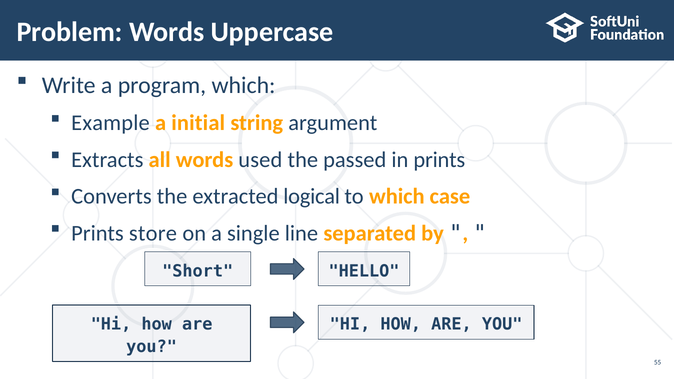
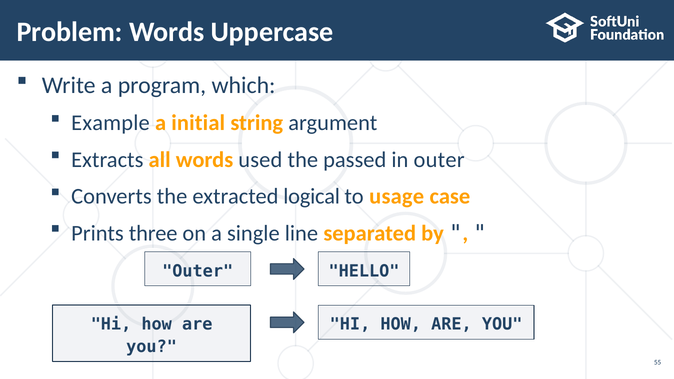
in prints: prints -> outer (439, 160)
to which: which -> usage (397, 197)
store: store -> three (153, 233)
Short: Short -> Outer (198, 271)
